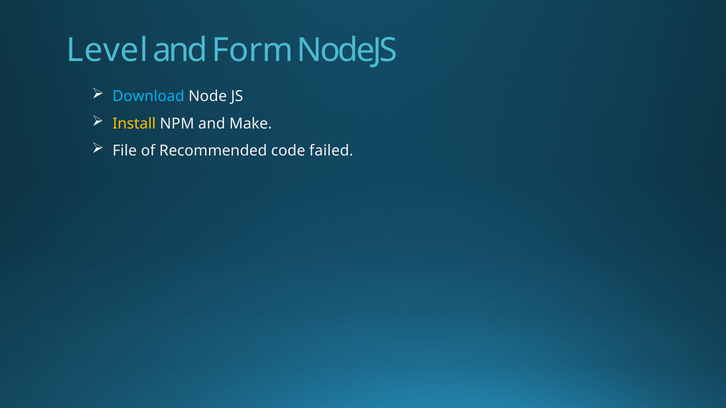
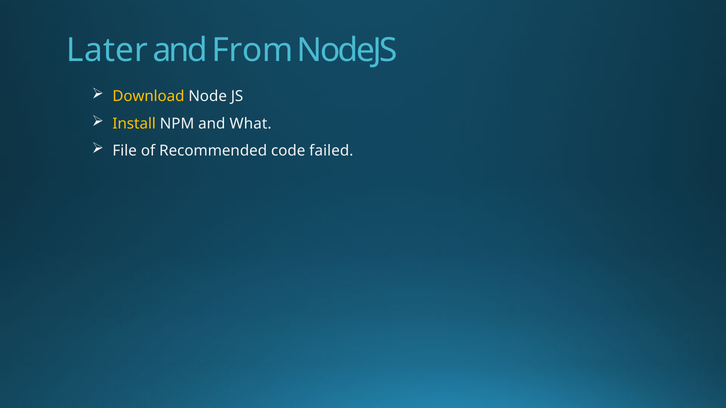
Level: Level -> Later (107, 50)
Form: Form -> From (252, 50)
Download colour: light blue -> yellow (148, 96)
Make: Make -> What (251, 124)
